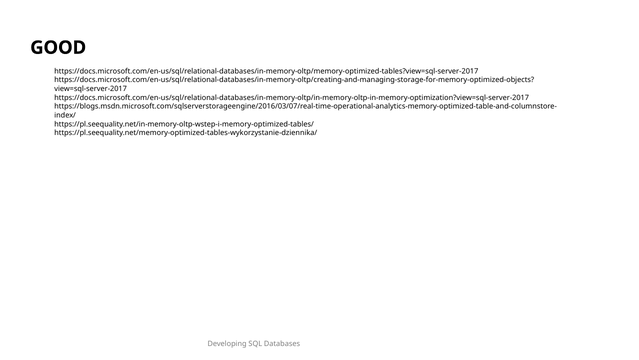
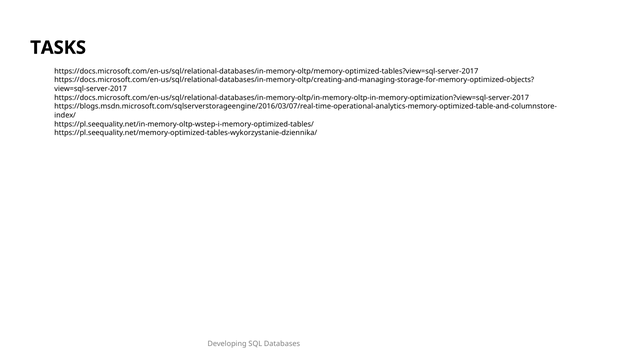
GOOD: GOOD -> TASKS (58, 48)
